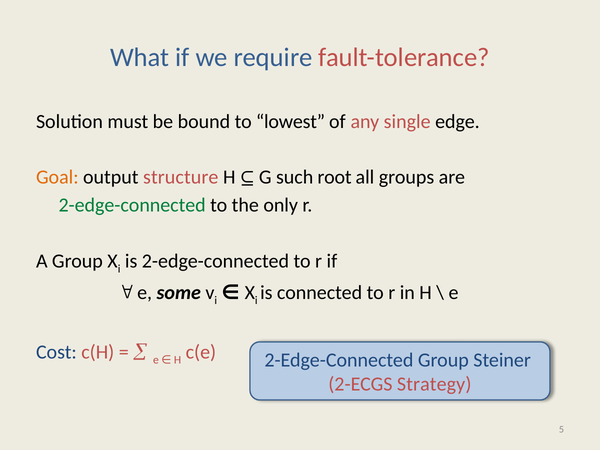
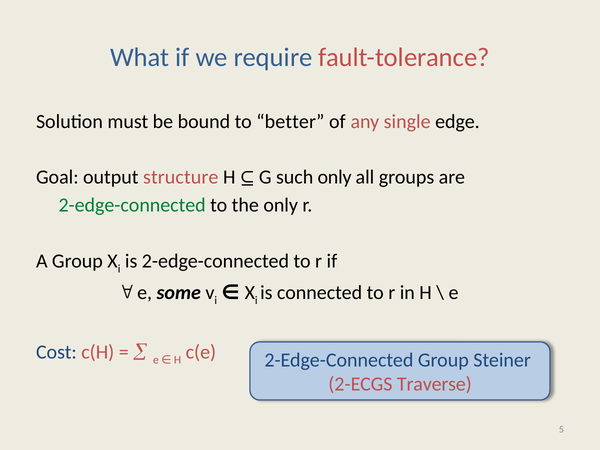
lowest: lowest -> better (290, 121)
Goal colour: orange -> black (57, 177)
such root: root -> only (335, 177)
Strategy: Strategy -> Traverse (434, 384)
